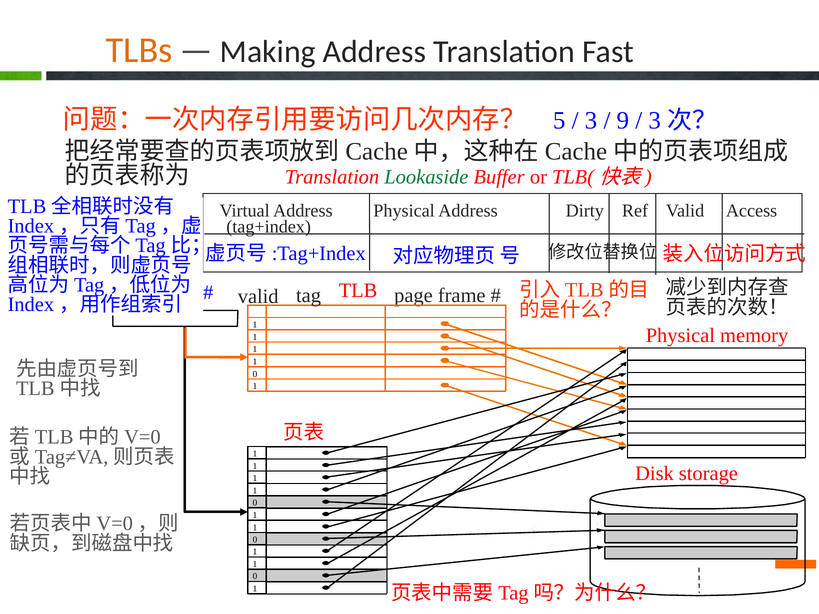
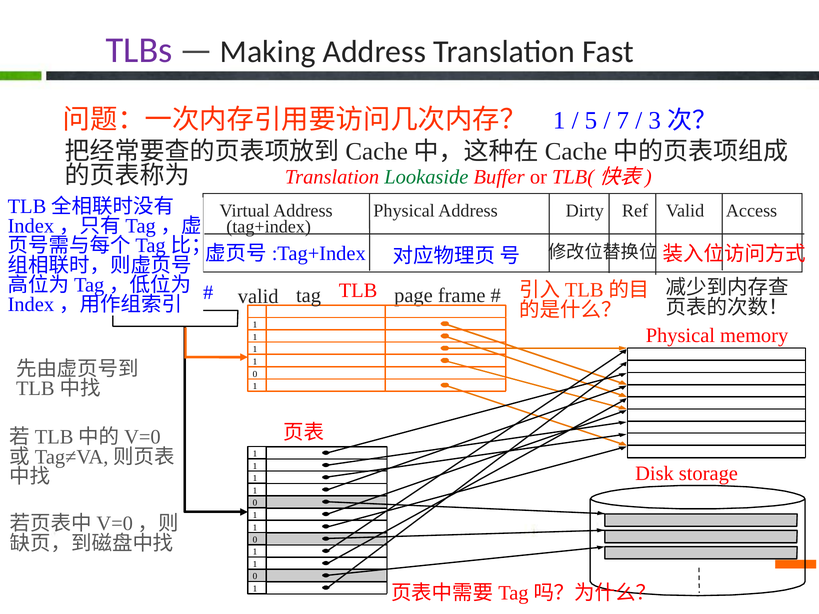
TLBs colour: orange -> purple (139, 50)
5: 5 -> 1 (559, 120)
3: 3 -> 5 (591, 120)
9: 9 -> 7 (623, 120)
